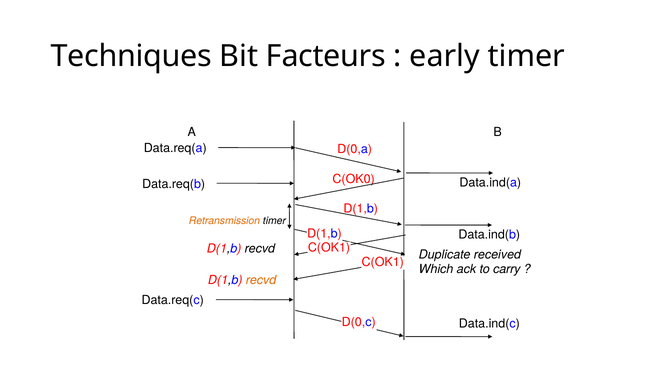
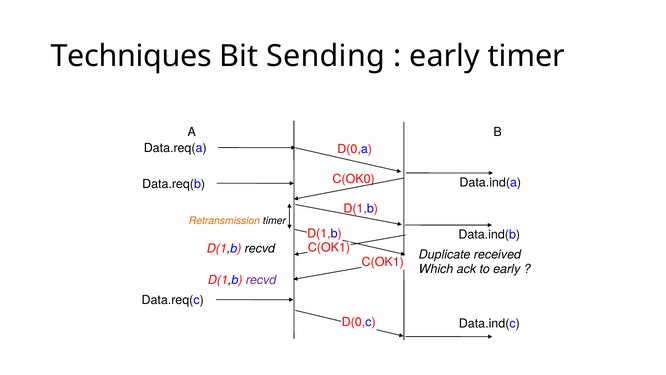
Facteurs: Facteurs -> Sending (326, 56)
to carry: carry -> early (507, 269)
recvd colour: orange -> purple (261, 280)
